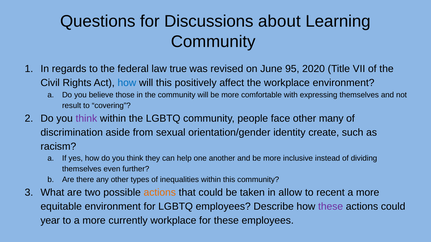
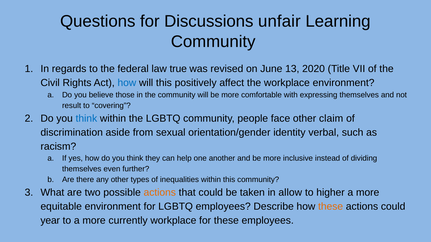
about: about -> unfair (279, 21)
95: 95 -> 13 (292, 69)
think colour: purple -> blue (86, 119)
many: many -> claim (331, 119)
create: create -> verbal (324, 133)
recent: recent -> higher (331, 193)
these colour: purple -> orange (331, 207)
